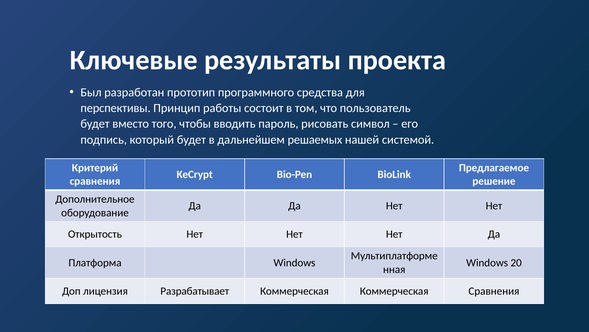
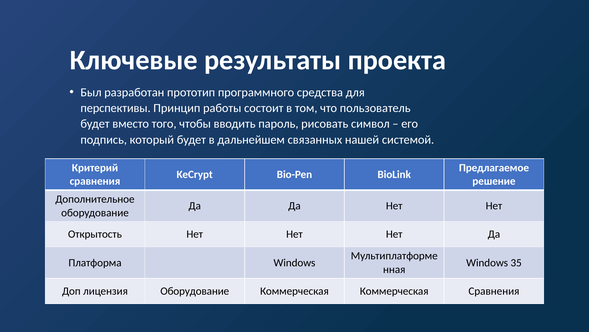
решаемых: решаемых -> связанных (315, 139)
20: 20 -> 35 (516, 262)
лицензия Разрабатывает: Разрабатывает -> Оборудование (195, 290)
